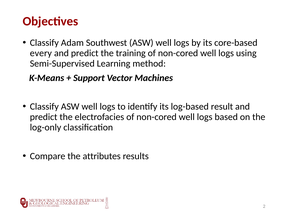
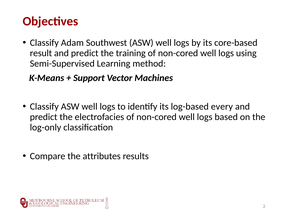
every: every -> result (41, 53)
result: result -> every (222, 107)
